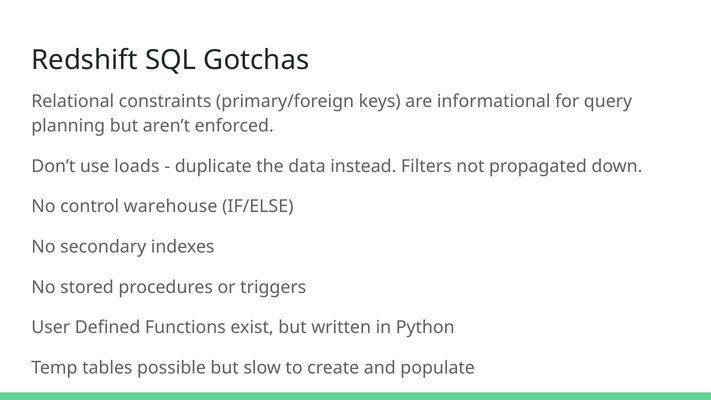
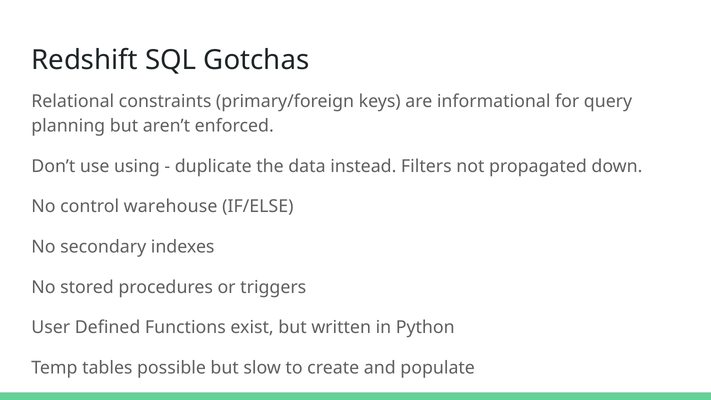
loads: loads -> using (137, 166)
